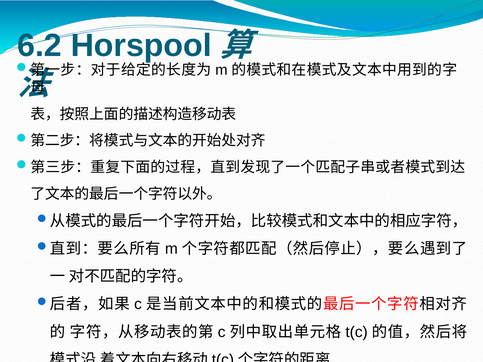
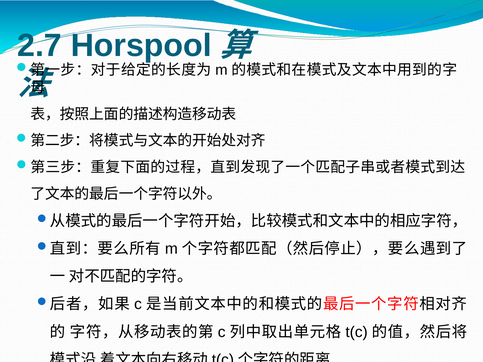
6.2: 6.2 -> 2.7 (39, 46)
